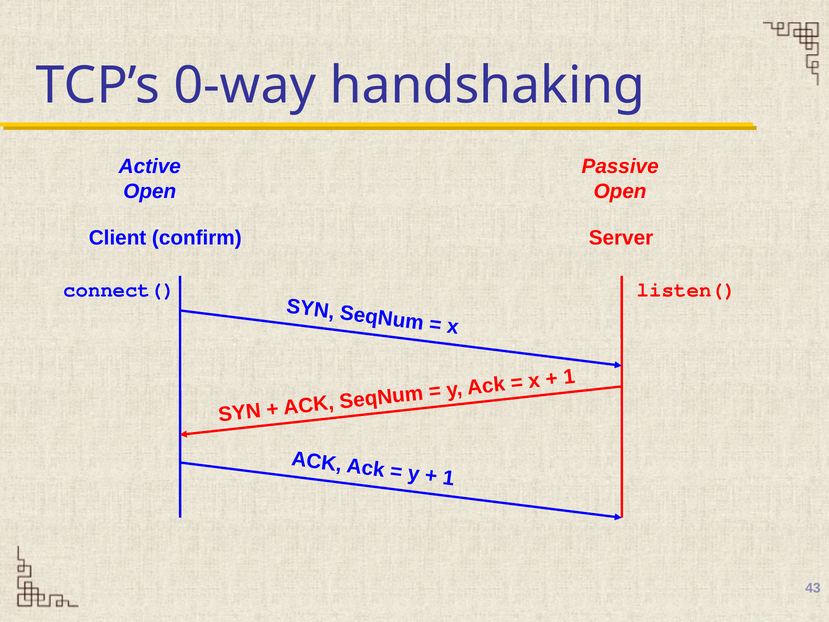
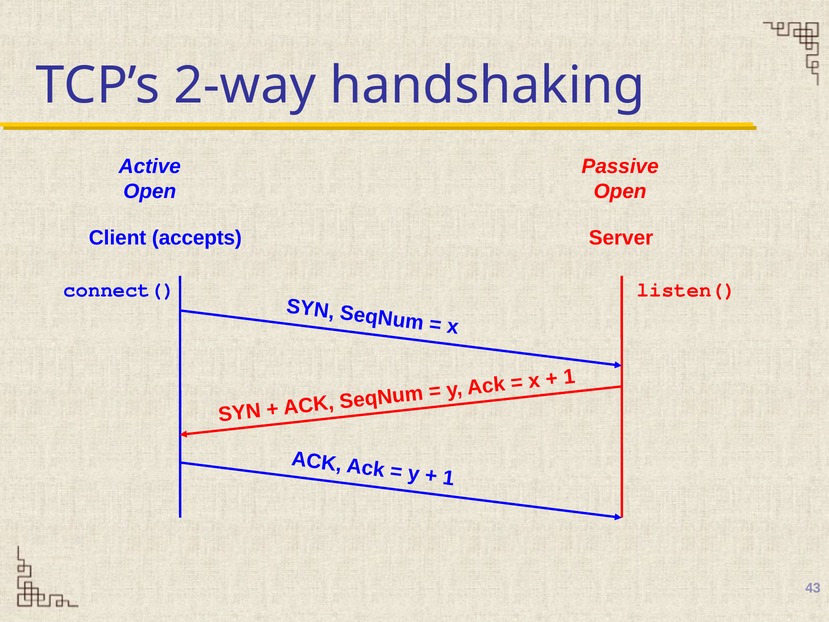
0-way: 0-way -> 2-way (245, 86)
confirm: confirm -> accepts (197, 238)
